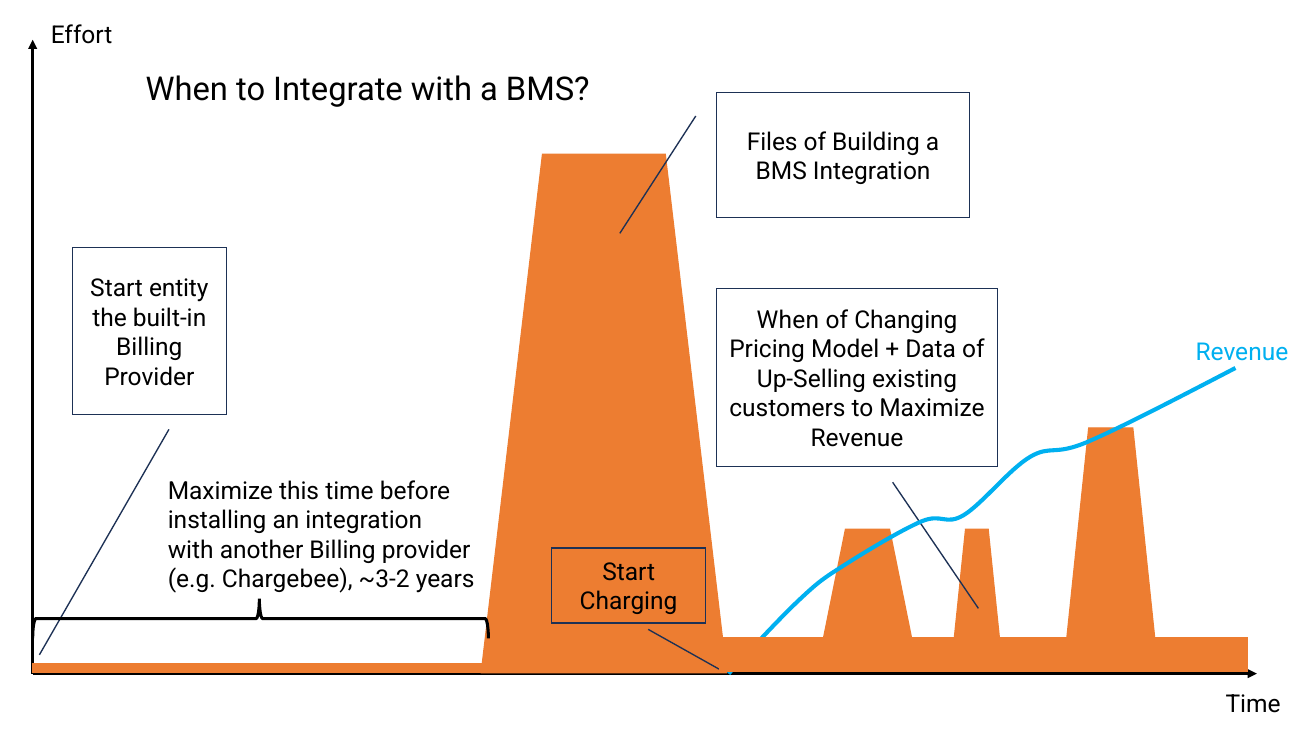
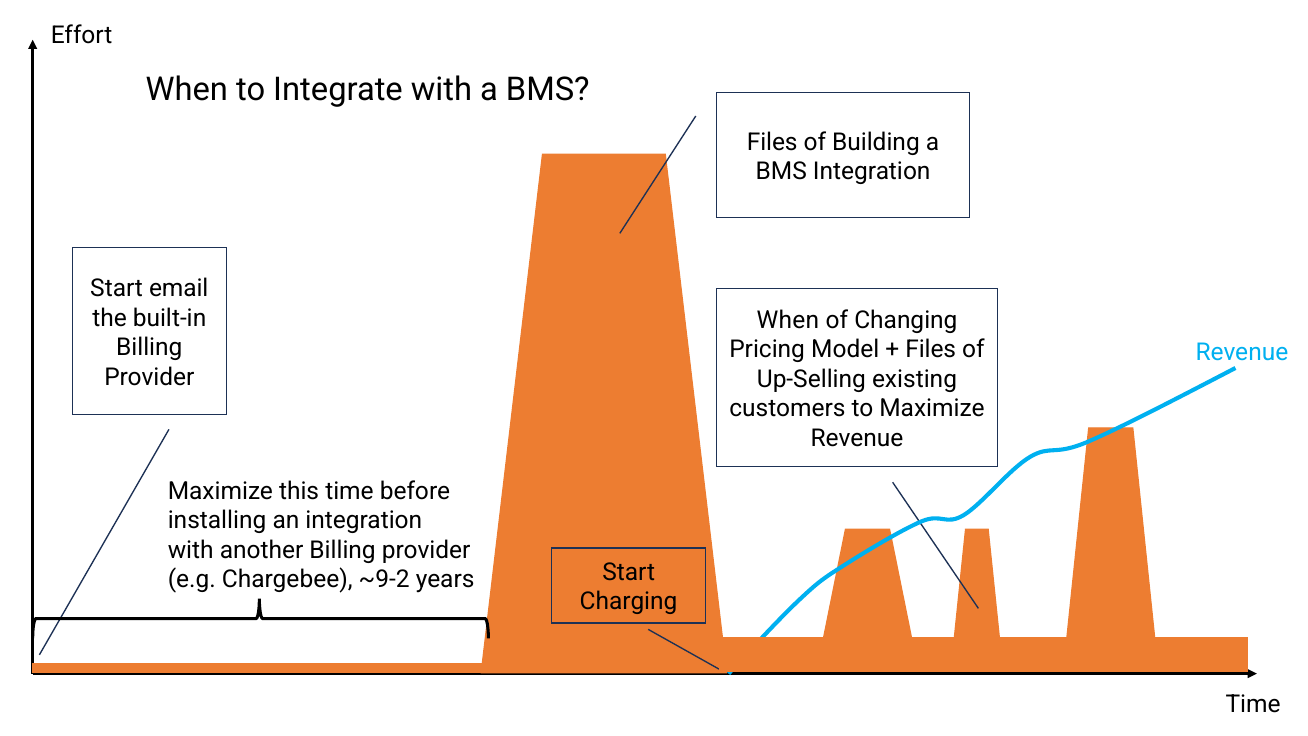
entity: entity -> email (179, 289)
Data: Data -> Files (931, 350)
~3-2: ~3-2 -> ~9-2 (384, 579)
